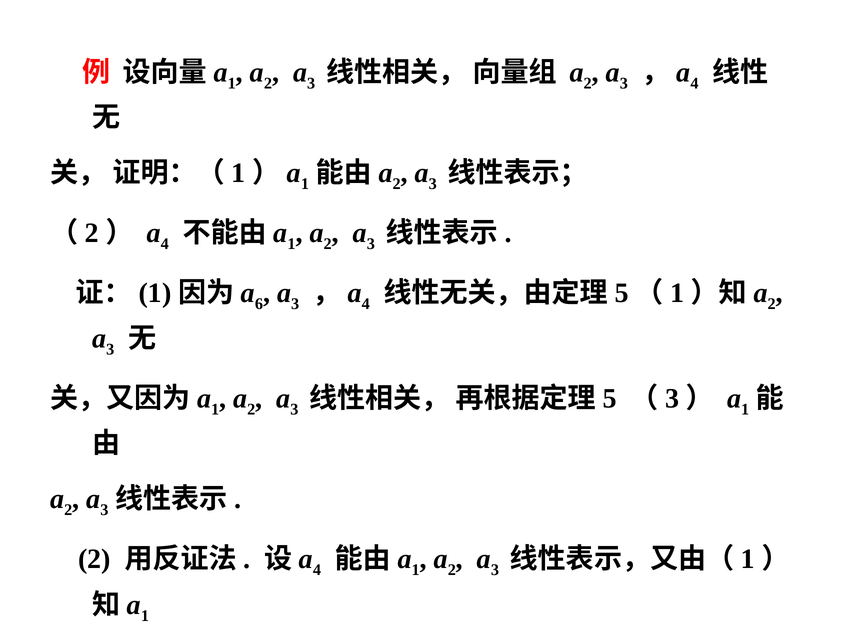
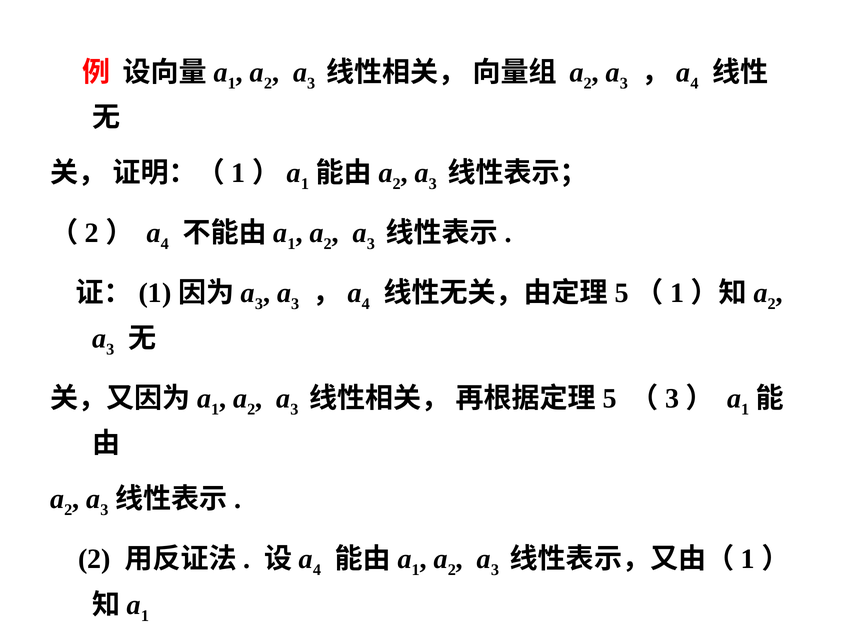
6: 6 -> 3 (259, 304)
